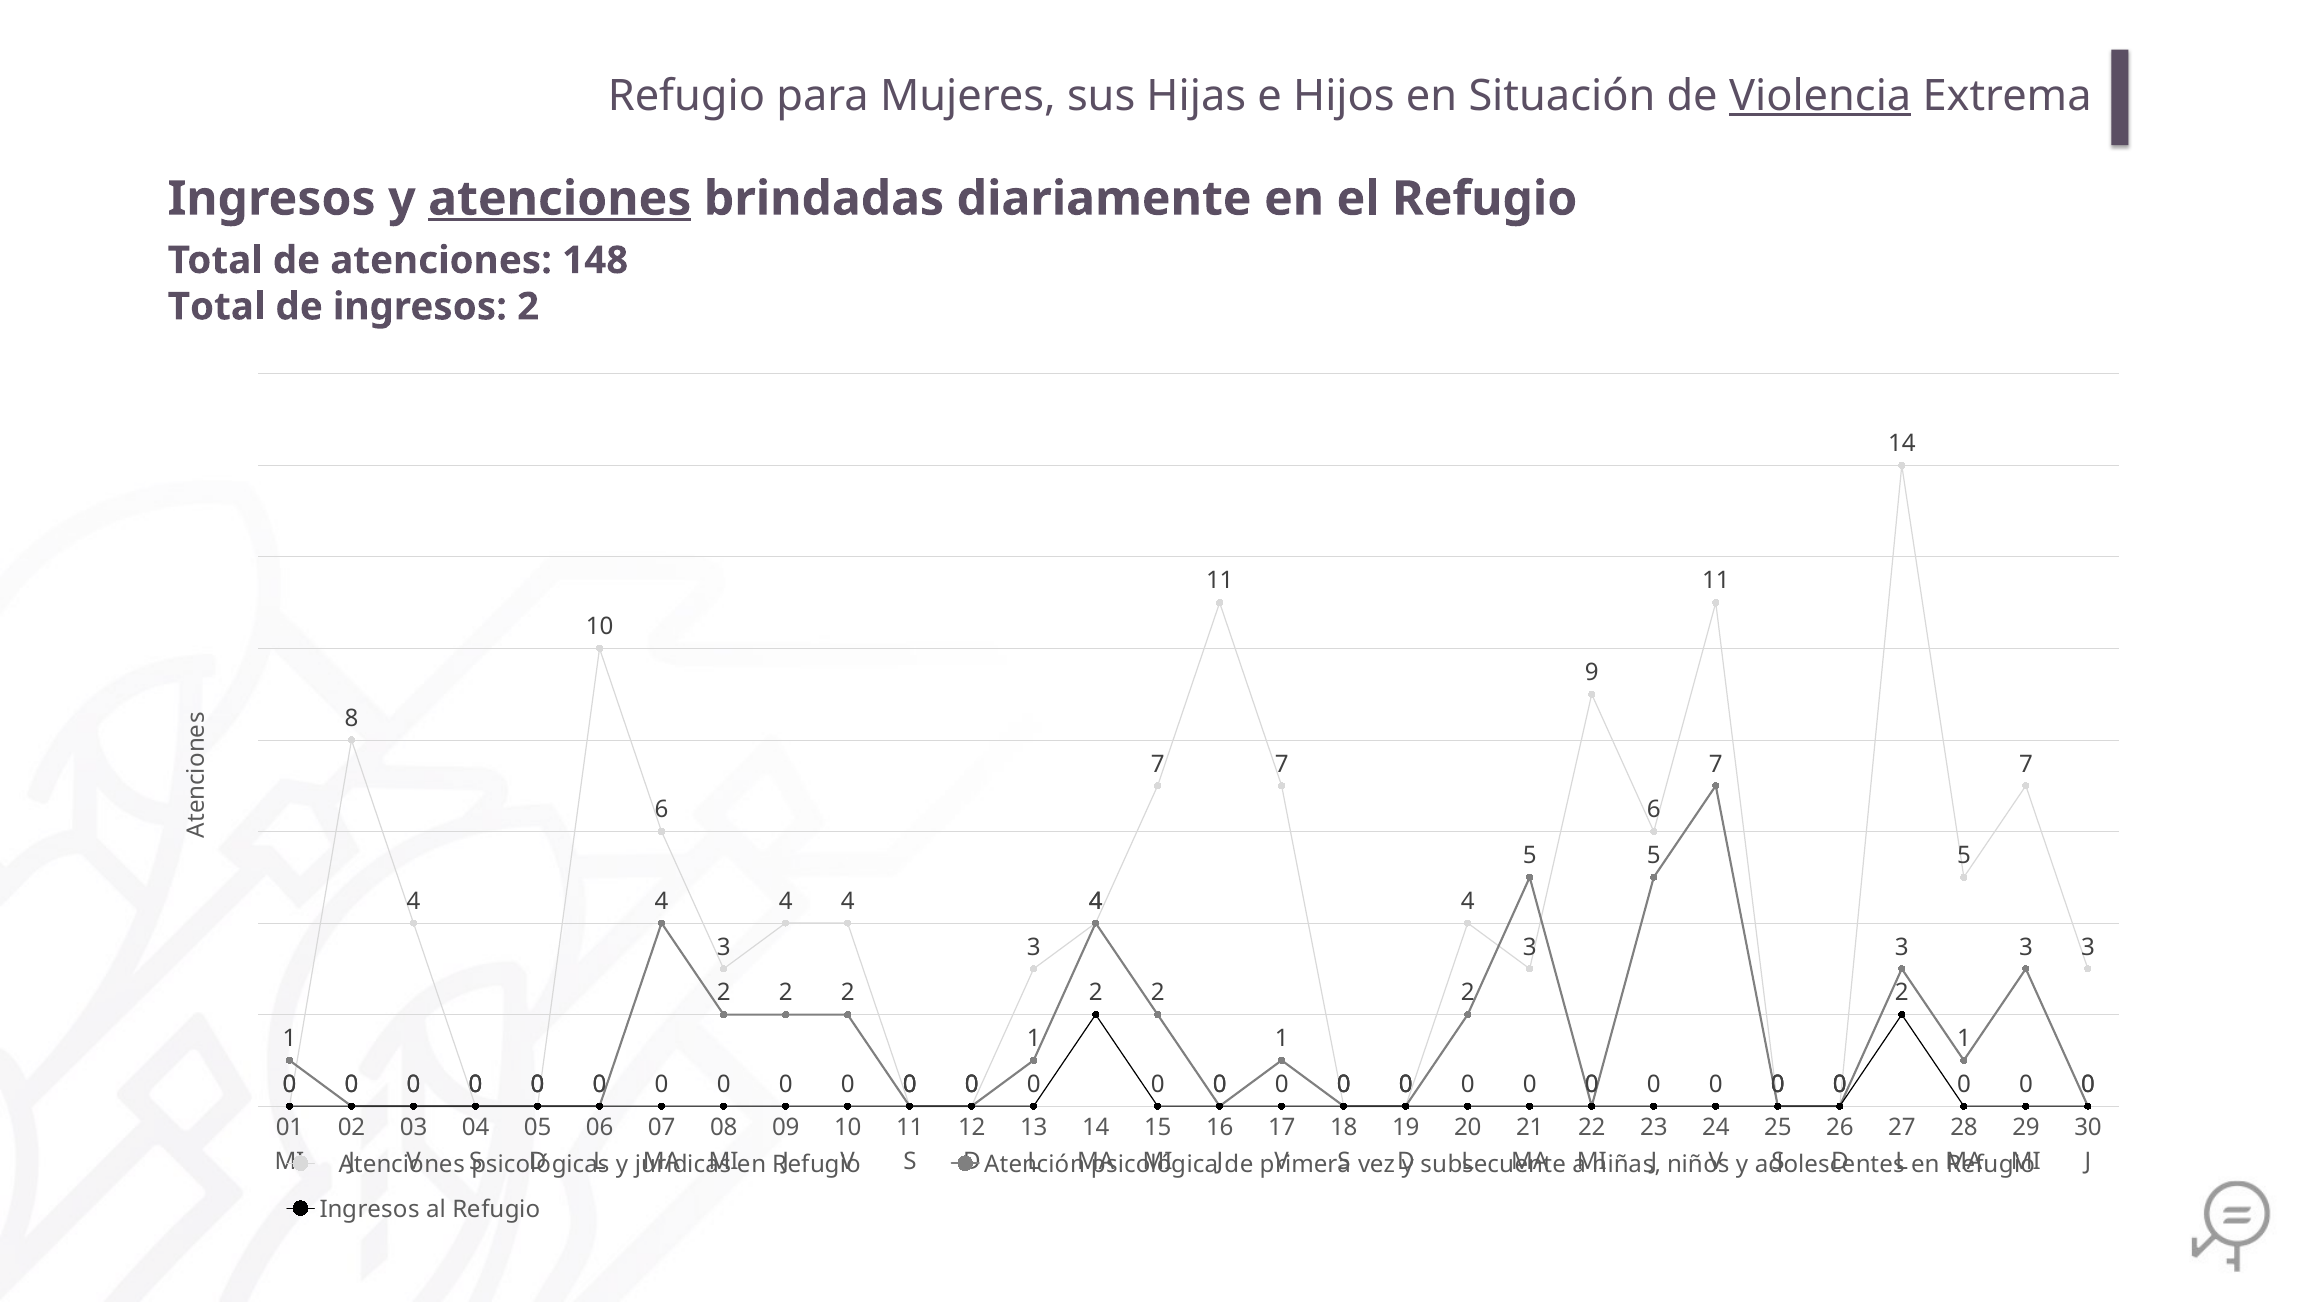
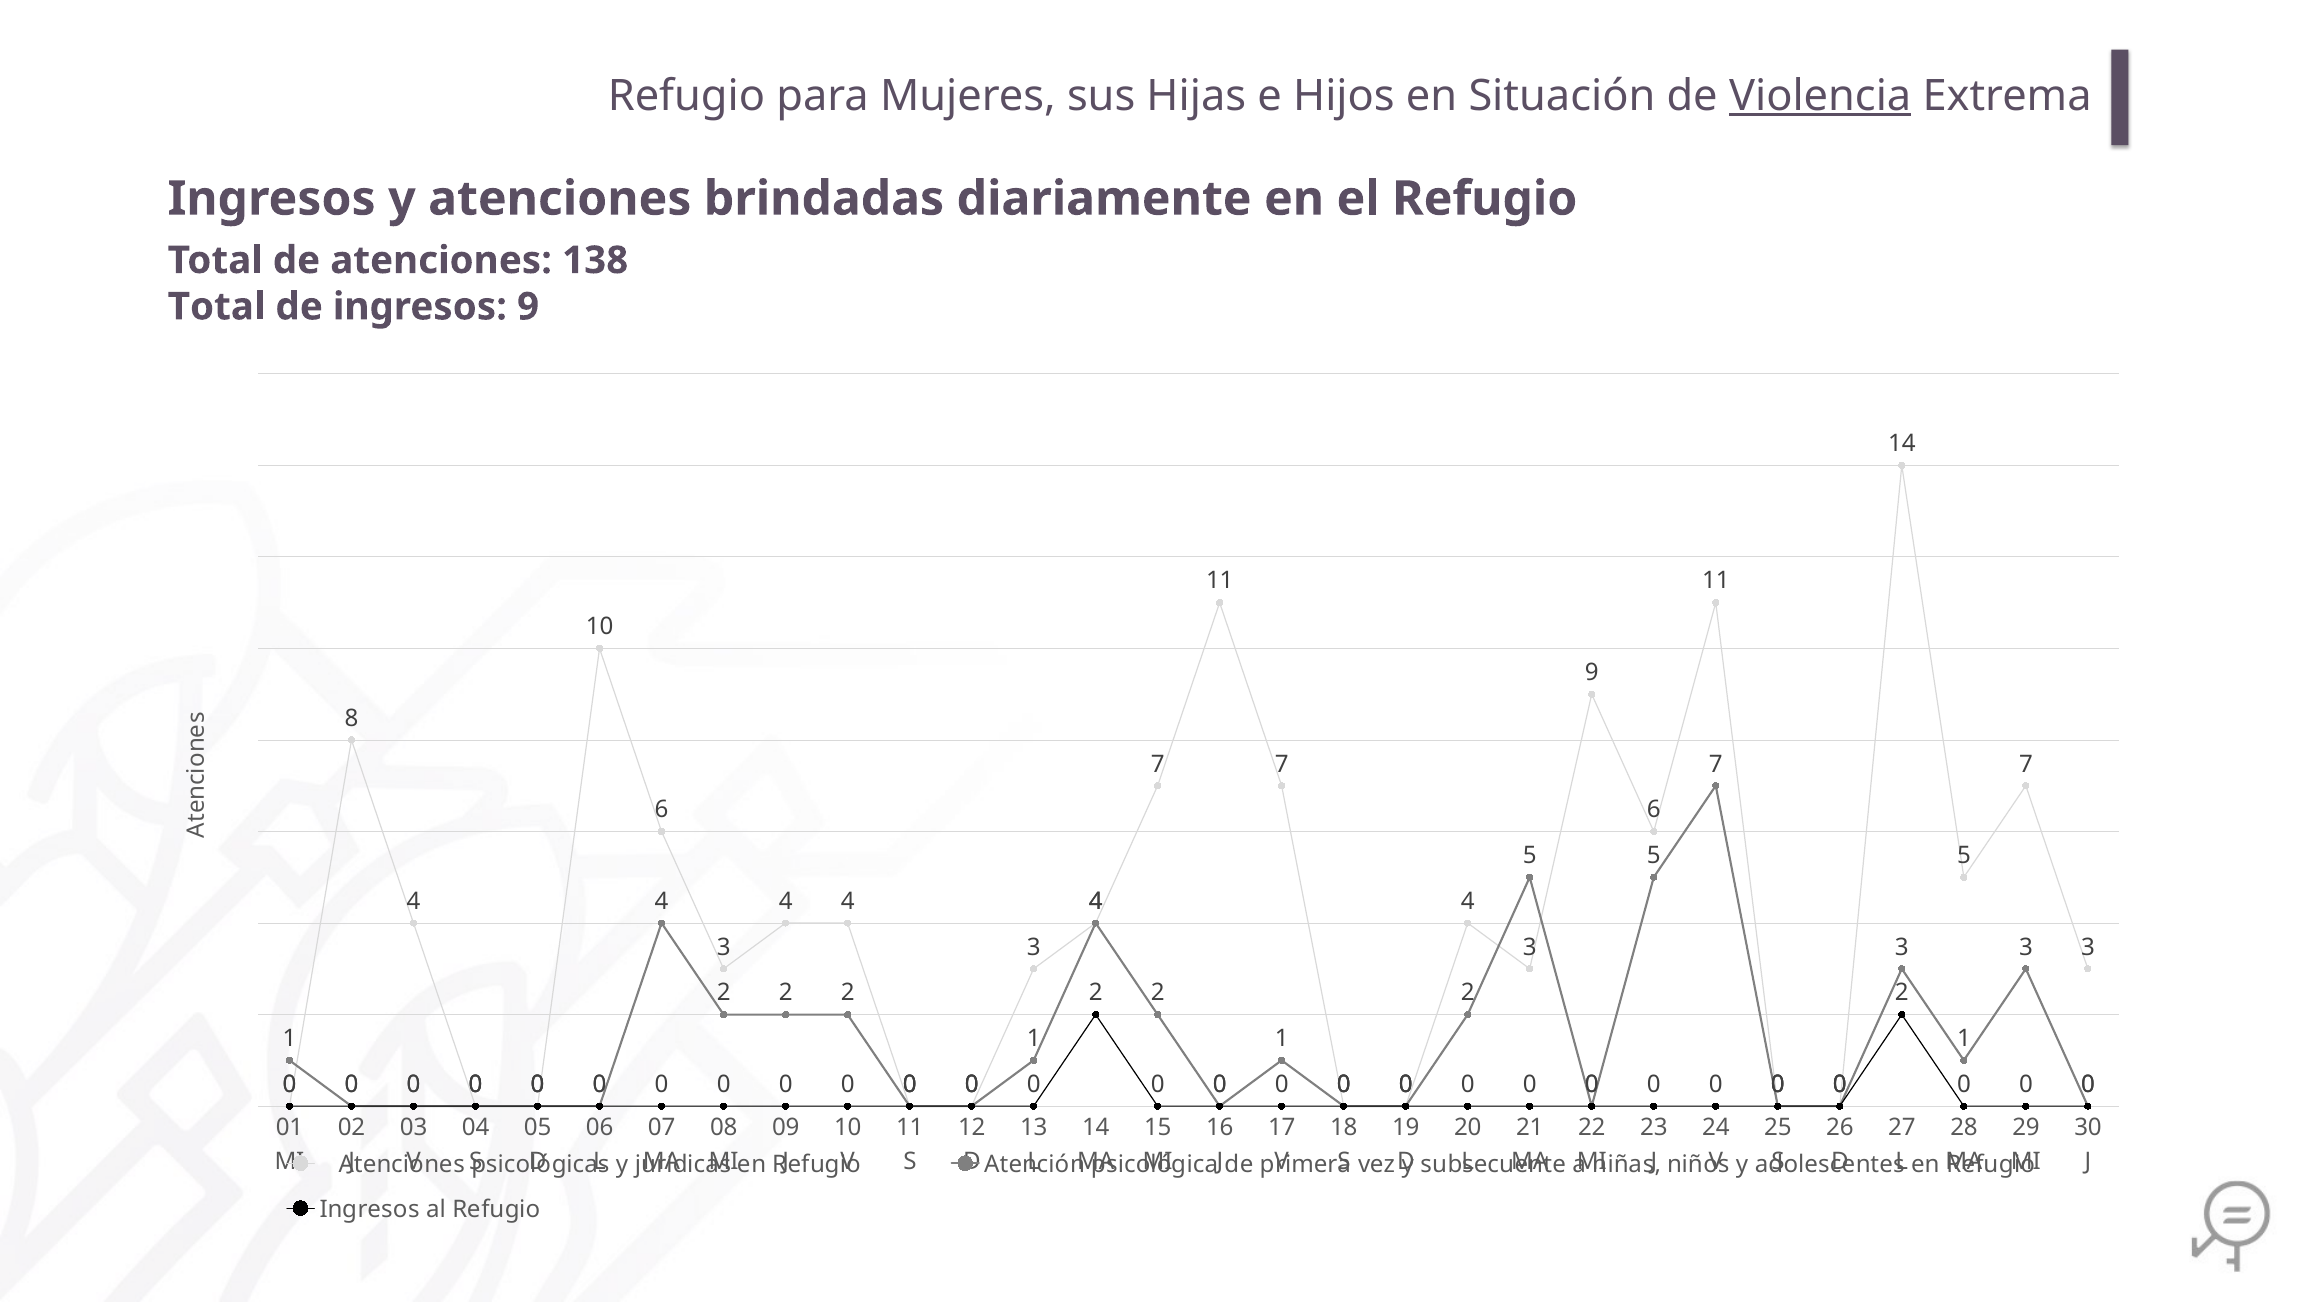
atenciones underline: present -> none (560, 199)
148: 148 -> 138 (595, 260)
ingresos 2: 2 -> 9 (528, 307)
